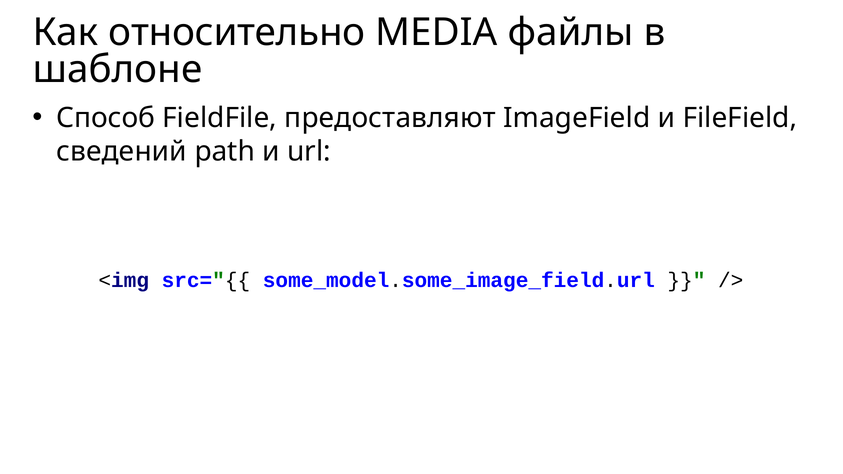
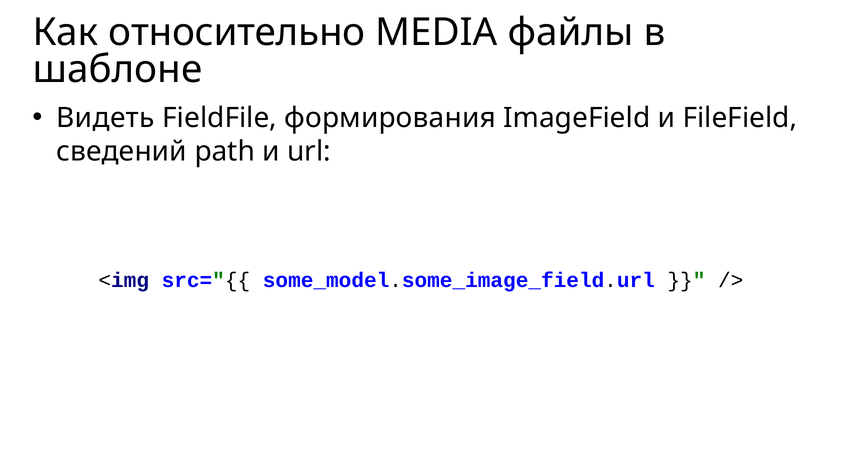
Способ: Способ -> Видеть (105, 118)
предоставляют: предоставляют -> формирования (390, 118)
